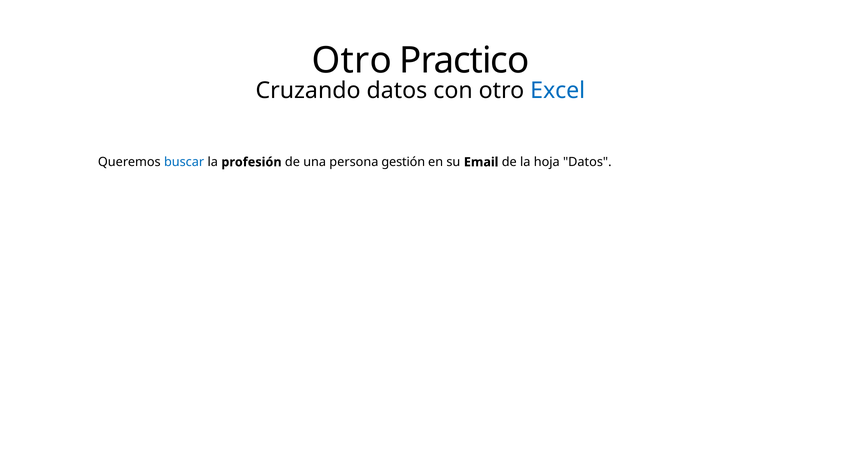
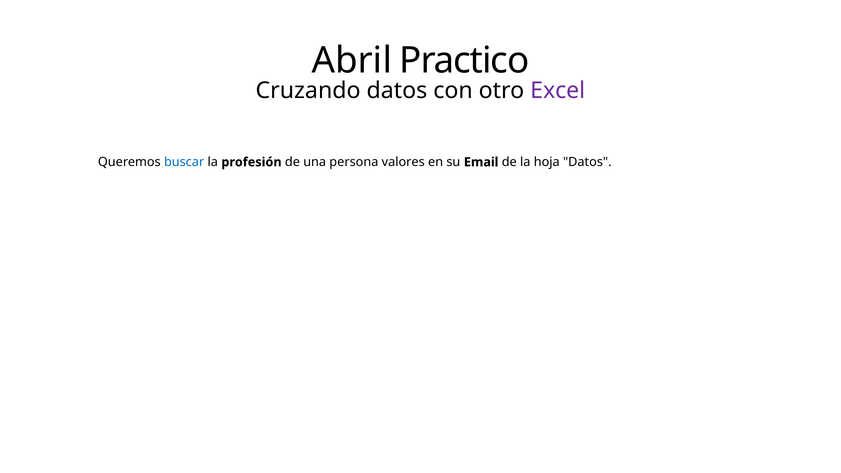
Otro: Otro -> Abril (352, 61)
Excel colour: blue -> purple (558, 91)
gestión: gestión -> valores (403, 162)
